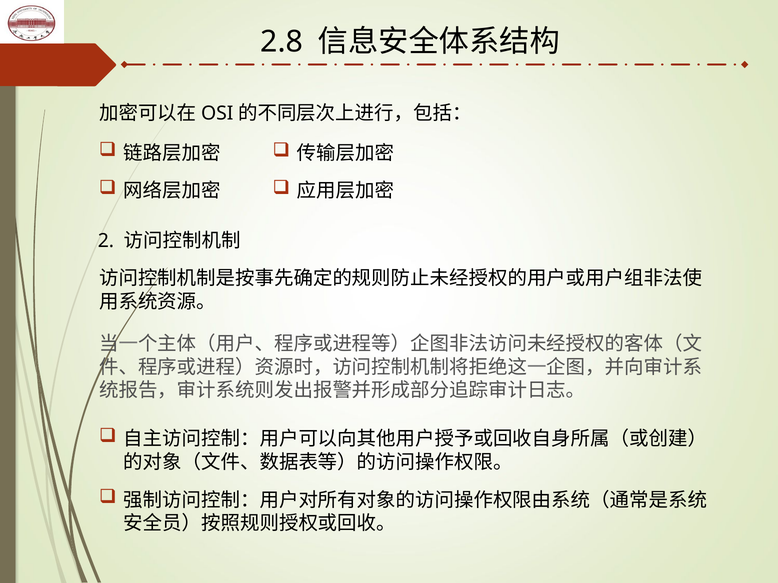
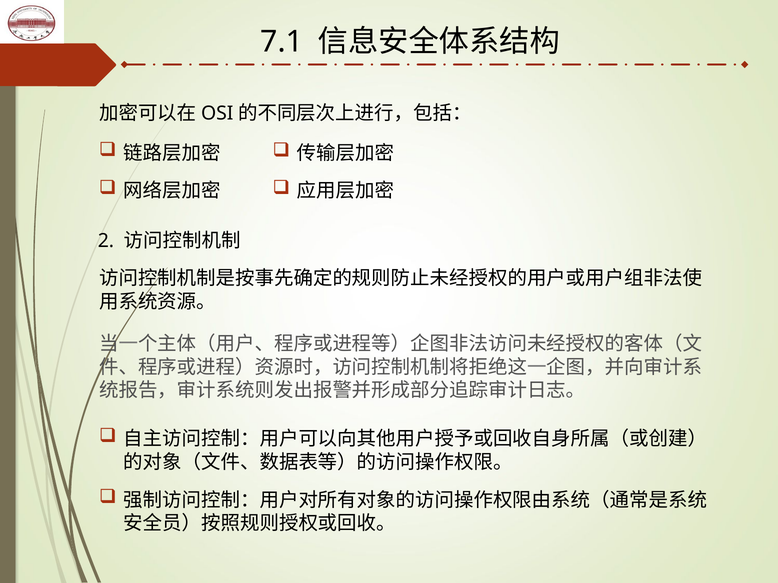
2.8: 2.8 -> 7.1 (282, 42)
